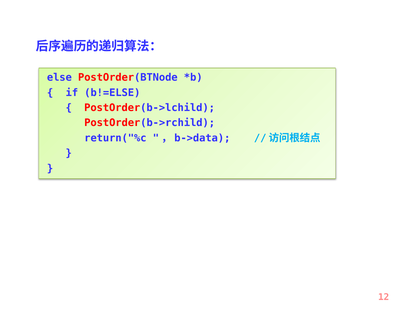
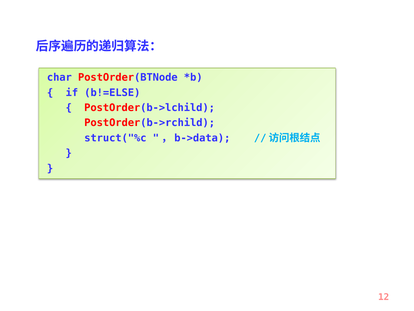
else: else -> char (59, 77)
return("%c: return("%c -> struct("%c (115, 138)
